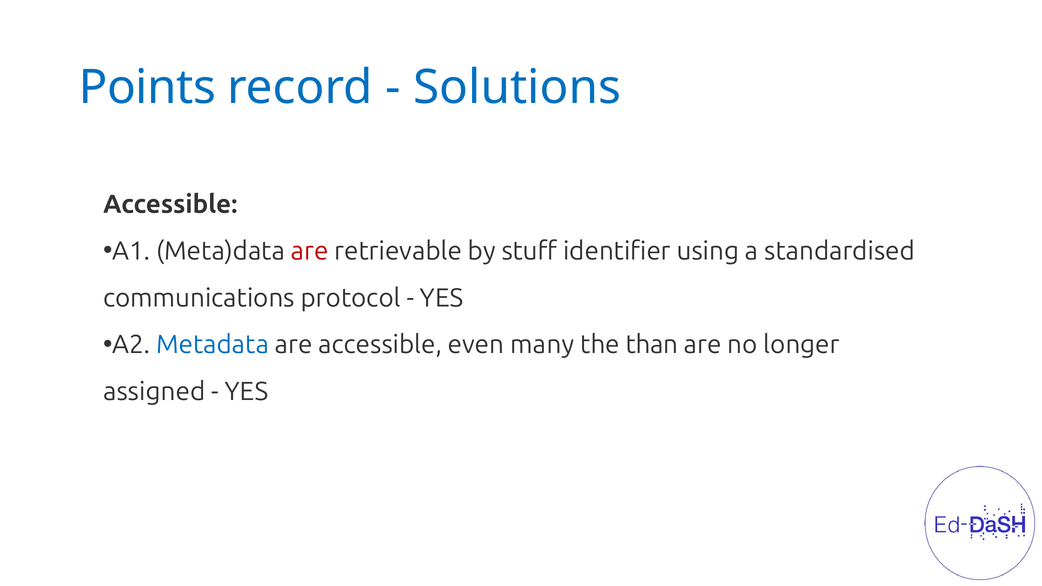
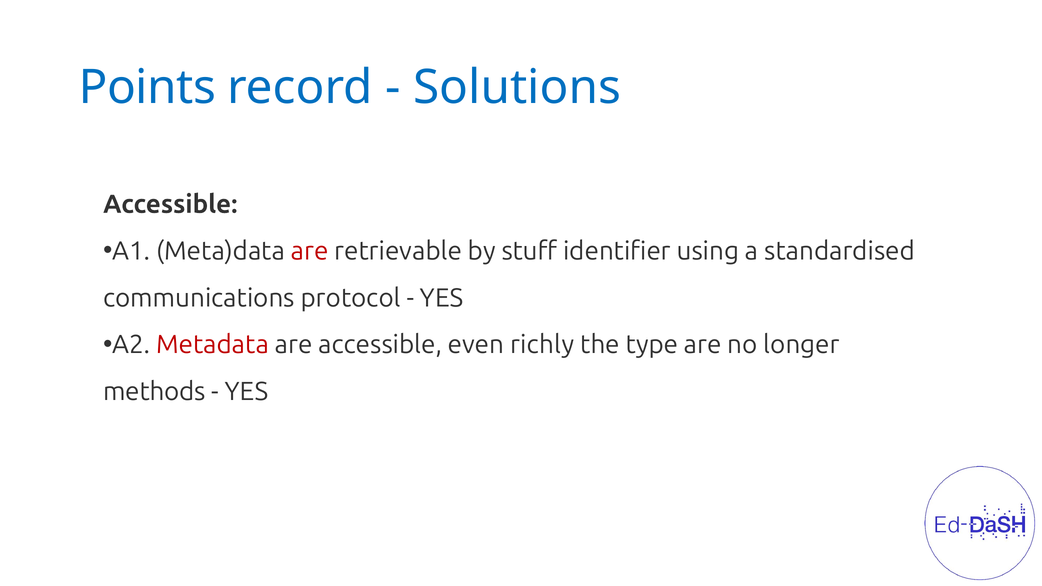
Metadata colour: blue -> red (213, 345)
many: many -> richly (542, 345)
than: than -> type (652, 345)
assigned: assigned -> methods (154, 392)
